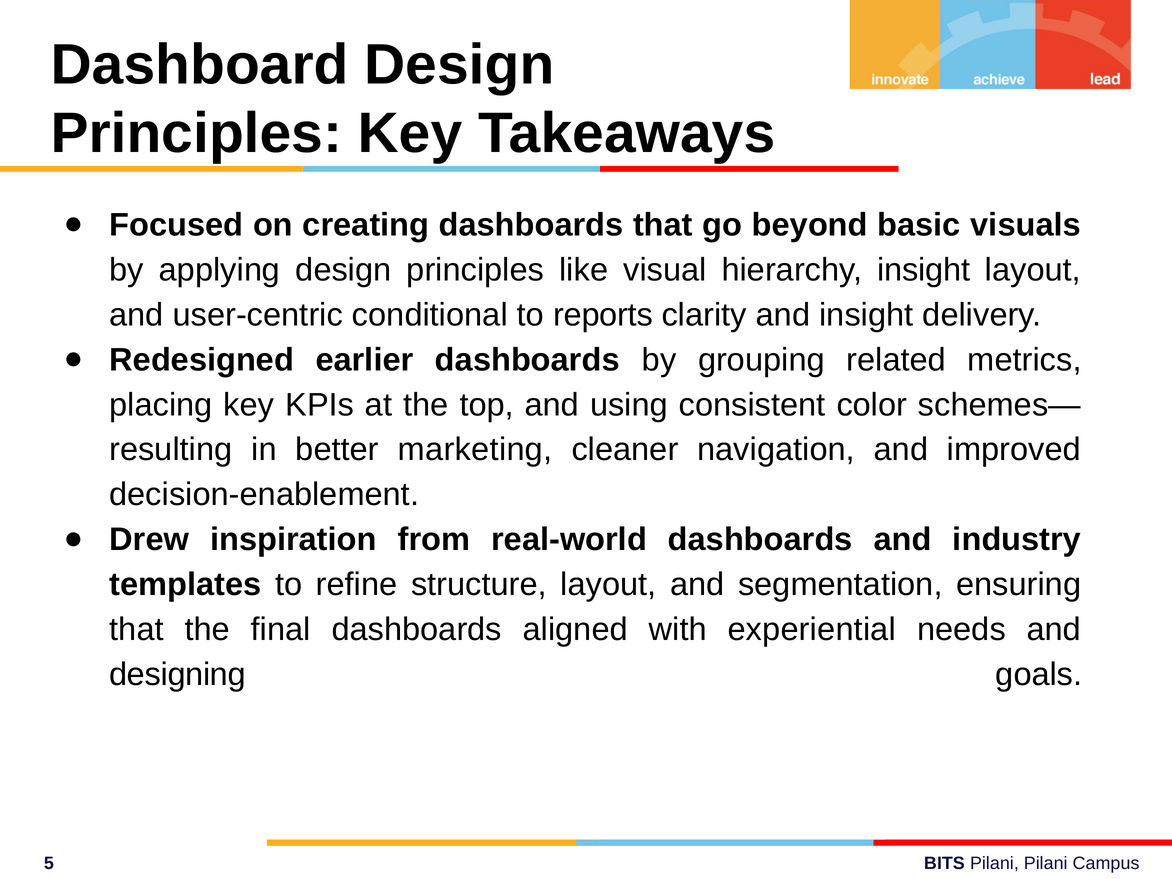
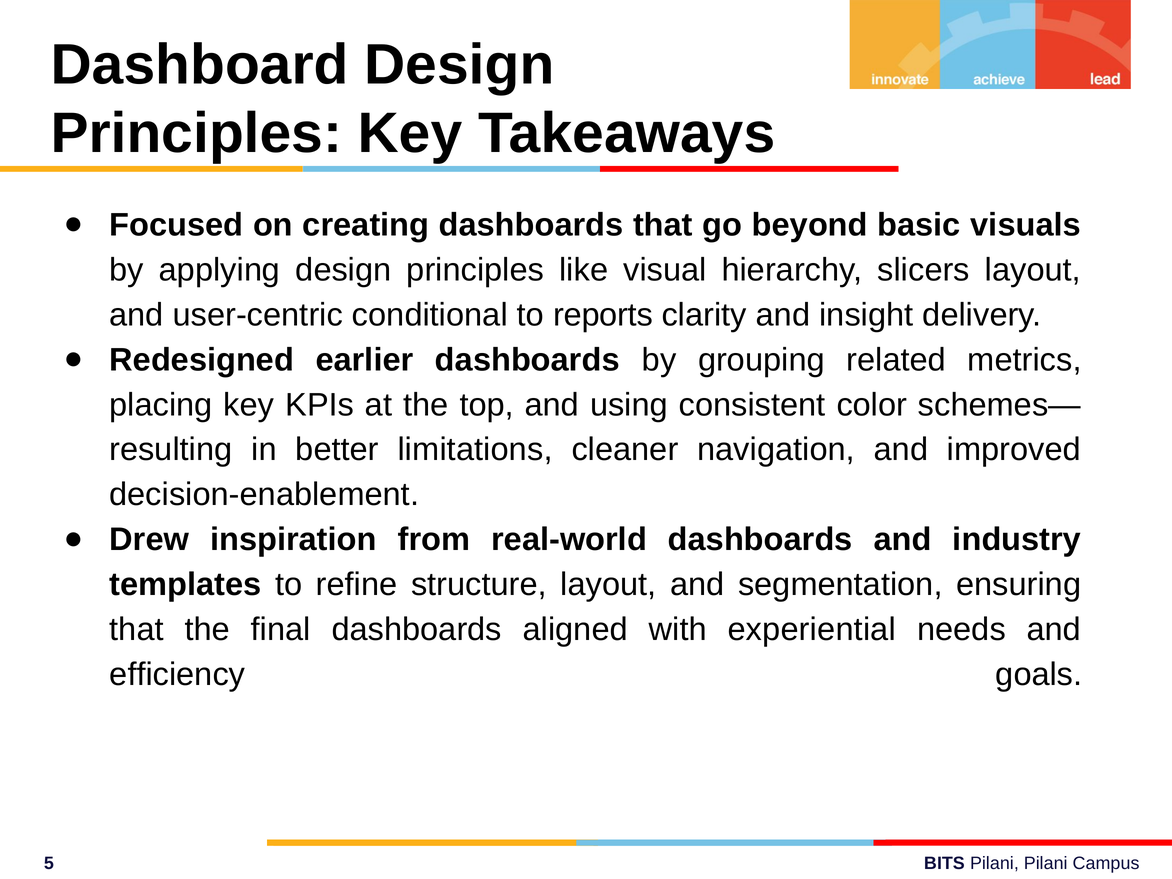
hierarchy insight: insight -> slicers (924, 270)
marketing: marketing -> limitations (475, 450)
designing: designing -> efficiency (177, 674)
